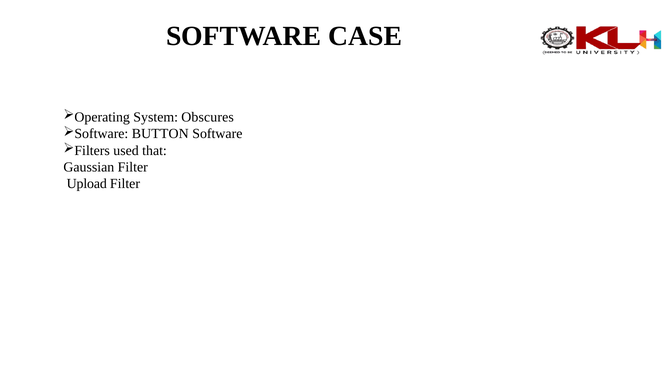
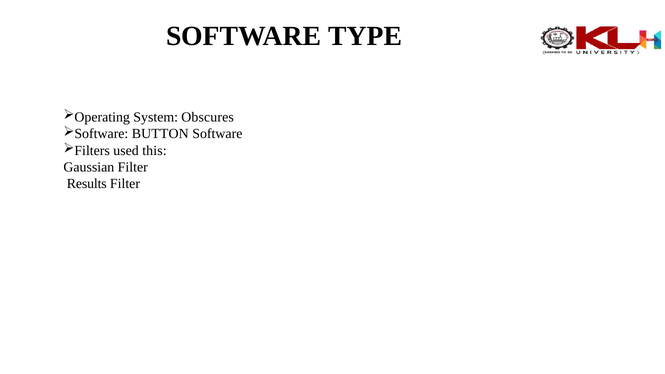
CASE: CASE -> TYPE (365, 36)
that: that -> this (154, 150)
Upload: Upload -> Results (87, 184)
